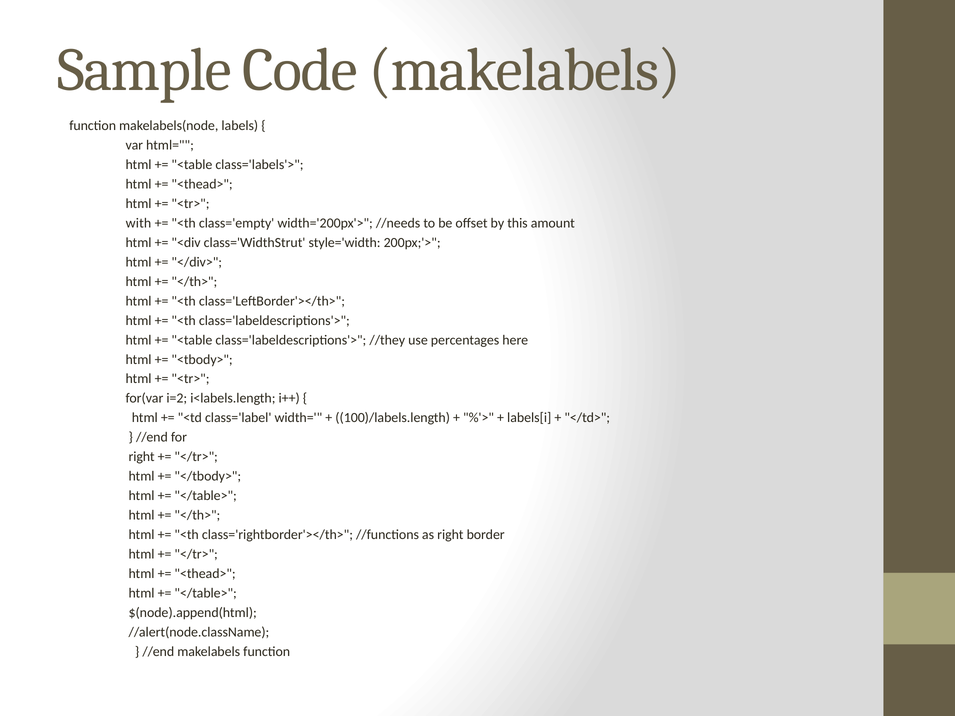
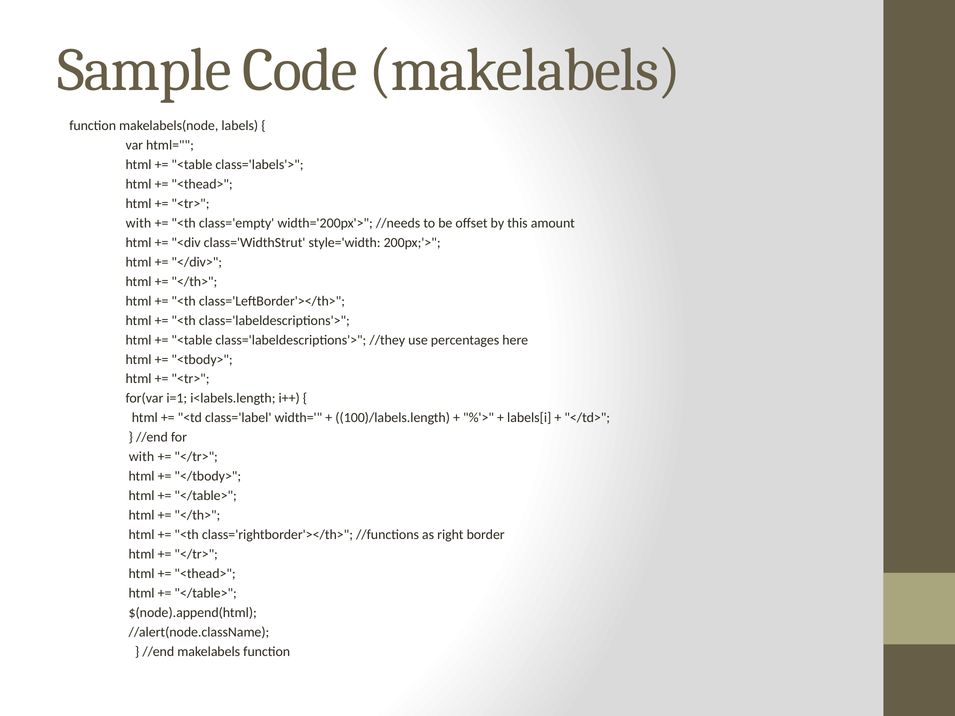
i=2: i=2 -> i=1 (177, 399)
right: right -> with (141, 457)
